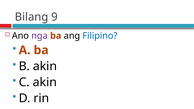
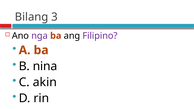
9: 9 -> 3 (55, 17)
Filipino colour: blue -> purple (100, 36)
B akin: akin -> nina (45, 66)
